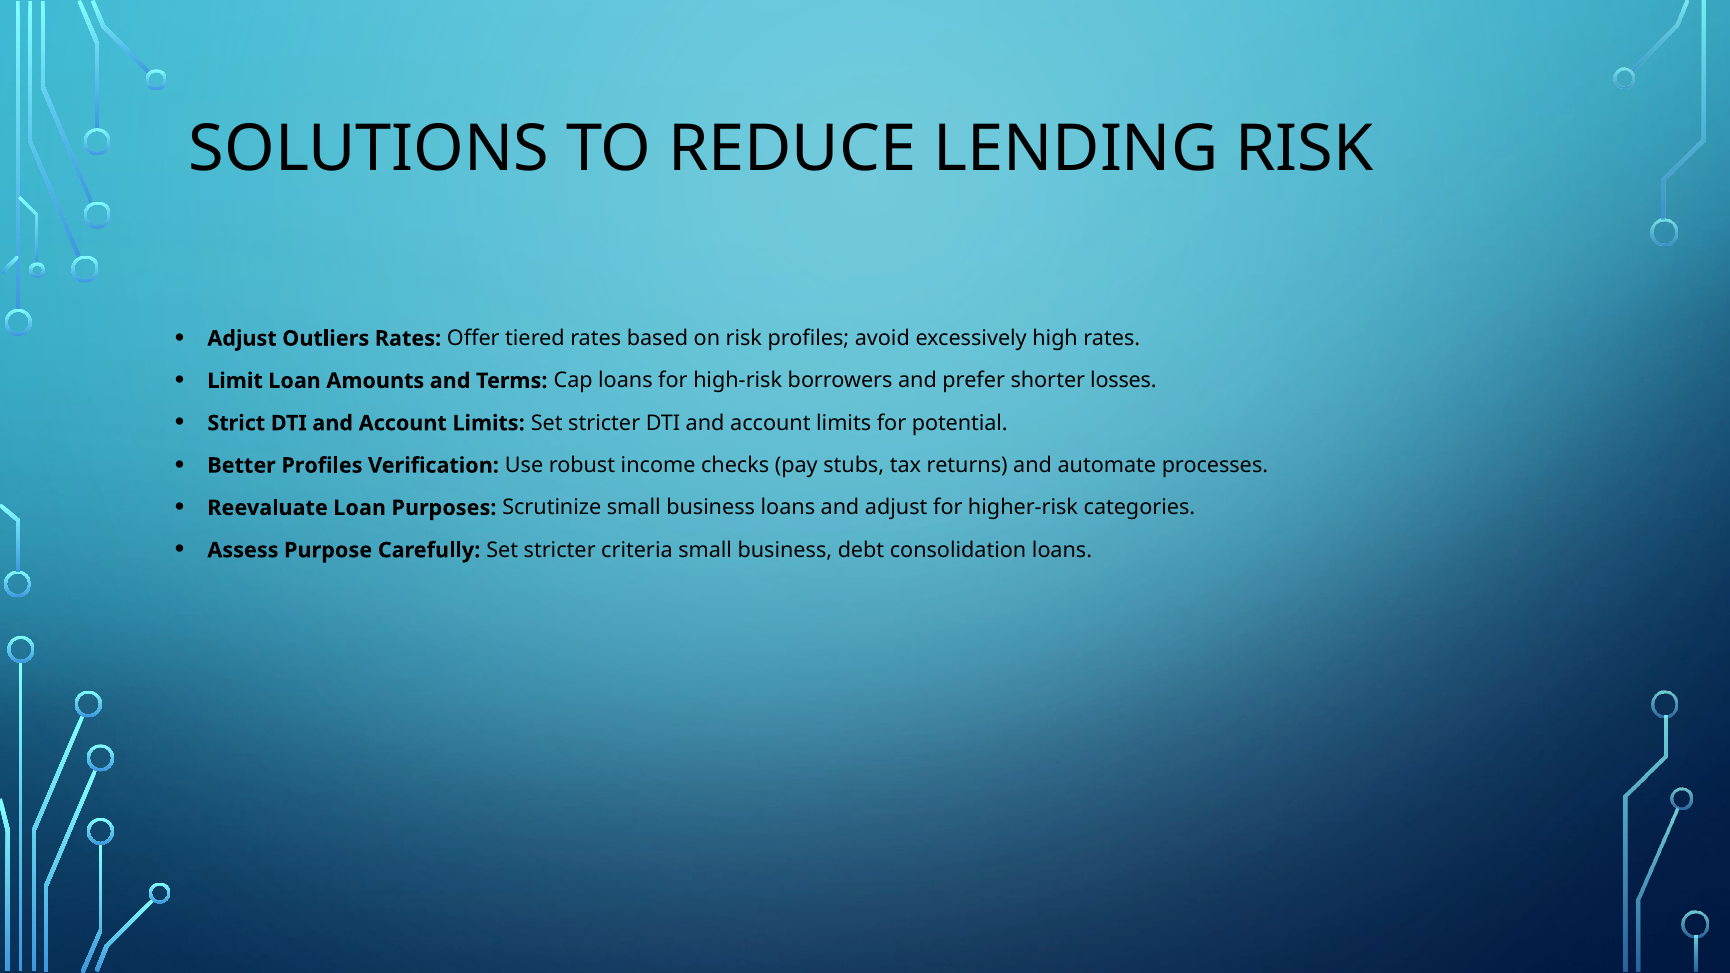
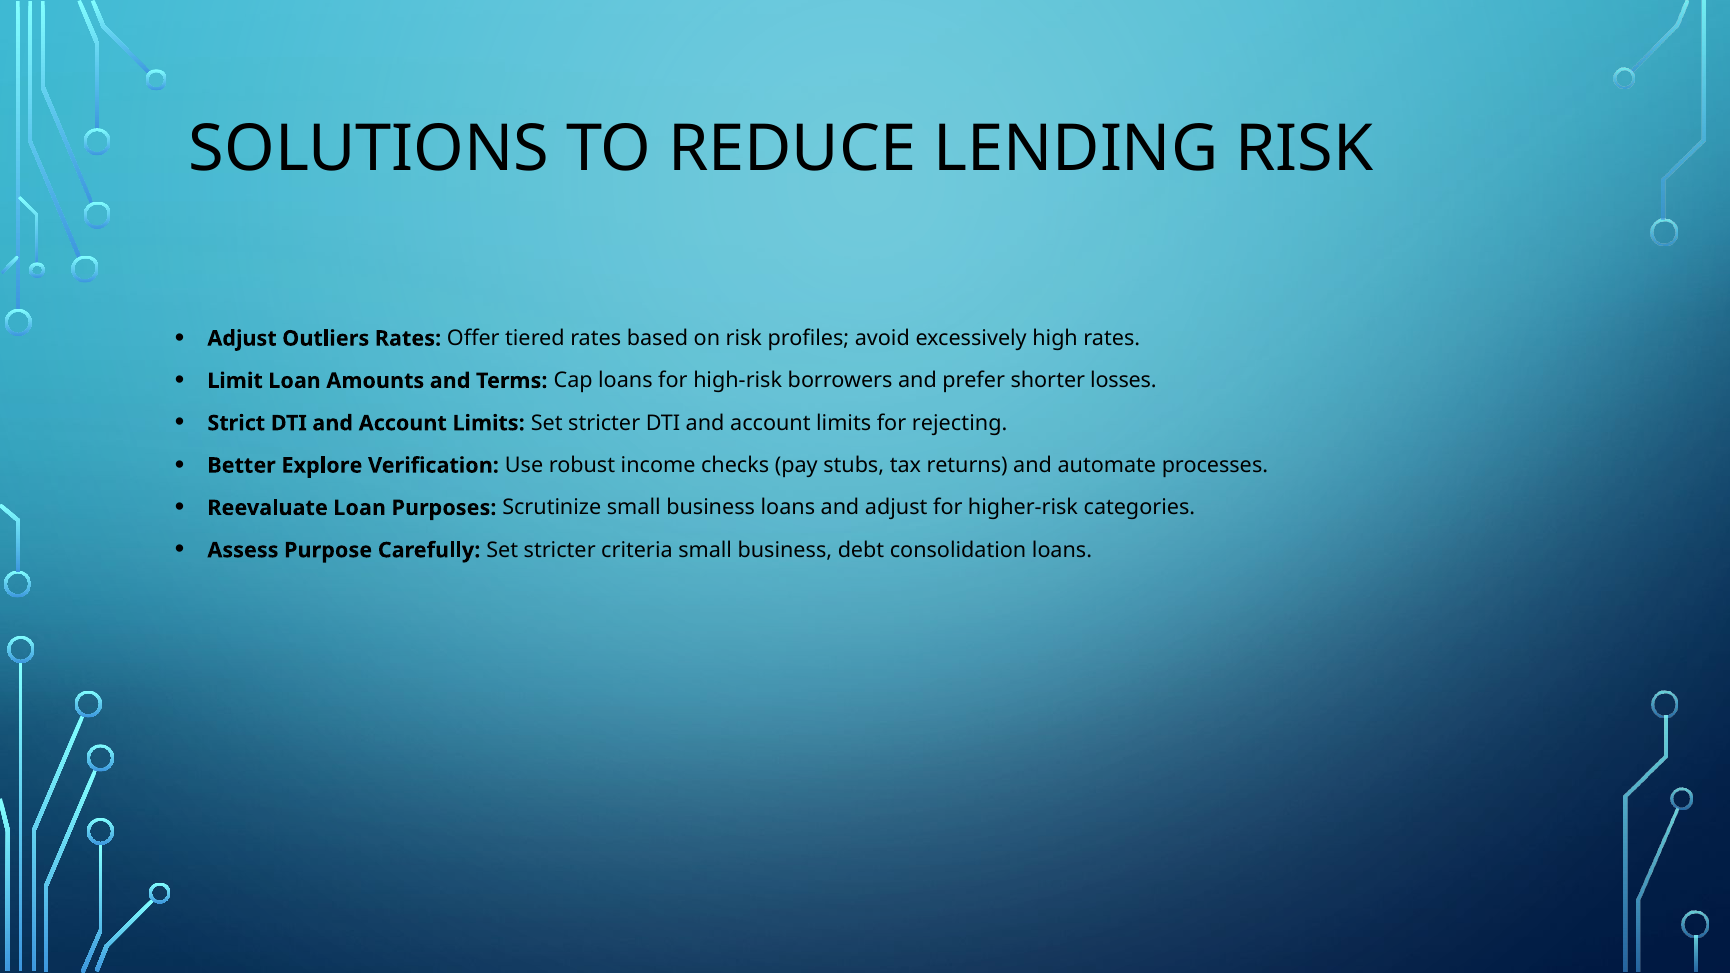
potential: potential -> rejecting (960, 423)
Better Profiles: Profiles -> Explore (322, 466)
